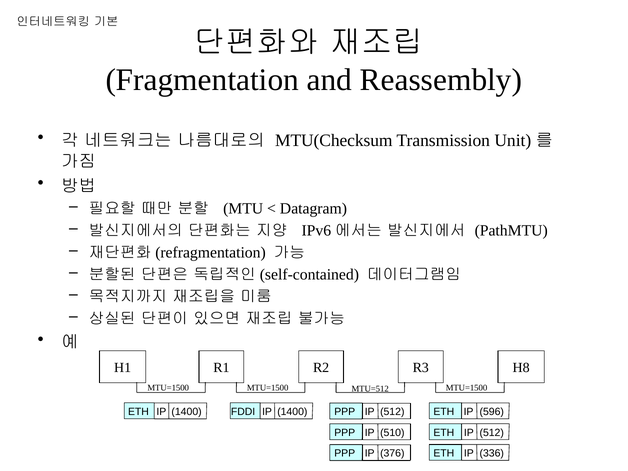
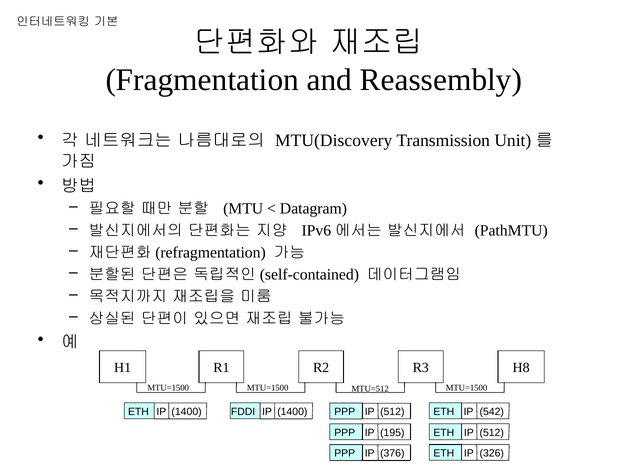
MTU(Checksum: MTU(Checksum -> MTU(Discovery (334, 140)
596: 596 -> 542 (492, 412)
510: 510 -> 195 (392, 433)
336: 336 -> 326 (492, 453)
